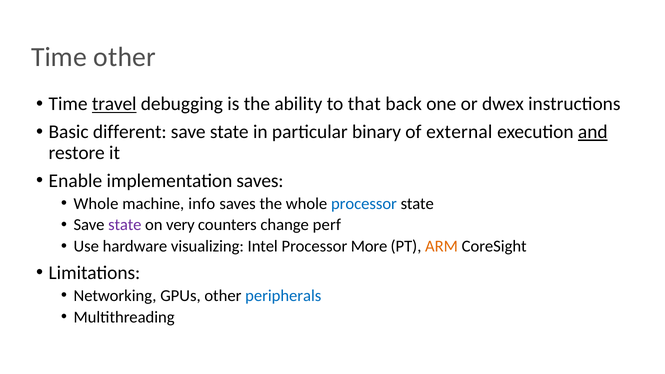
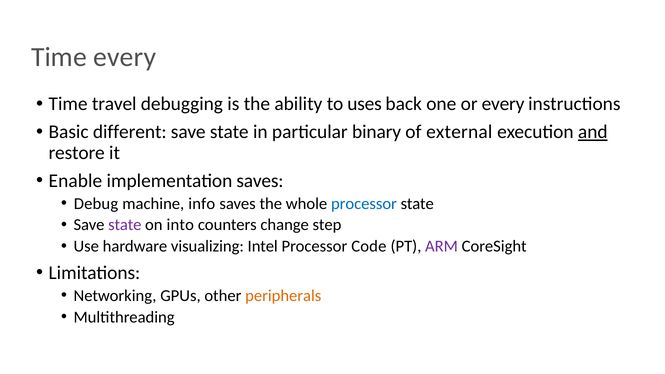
Time other: other -> every (125, 57)
travel underline: present -> none (114, 104)
that: that -> uses (365, 104)
or dwex: dwex -> every (503, 104)
Whole: Whole -> Debug (96, 204)
very: very -> into (180, 225)
perf: perf -> step (327, 225)
More: More -> Code (369, 246)
ARM colour: orange -> purple (442, 246)
peripherals colour: blue -> orange (283, 296)
